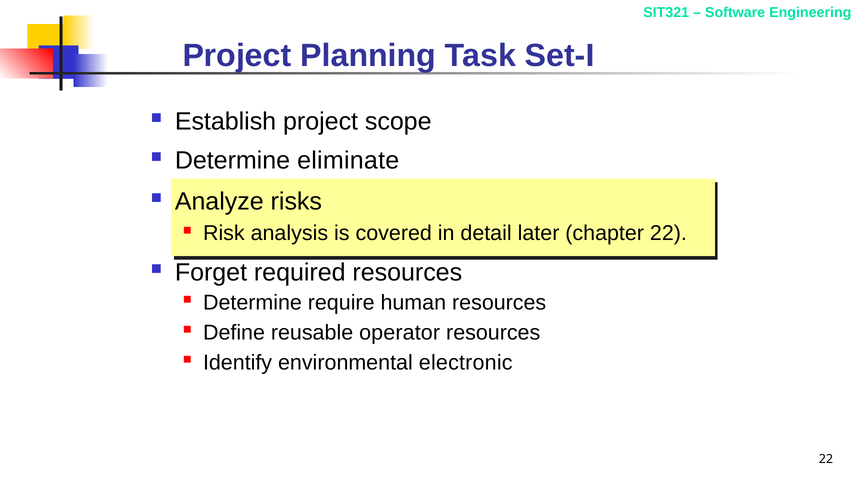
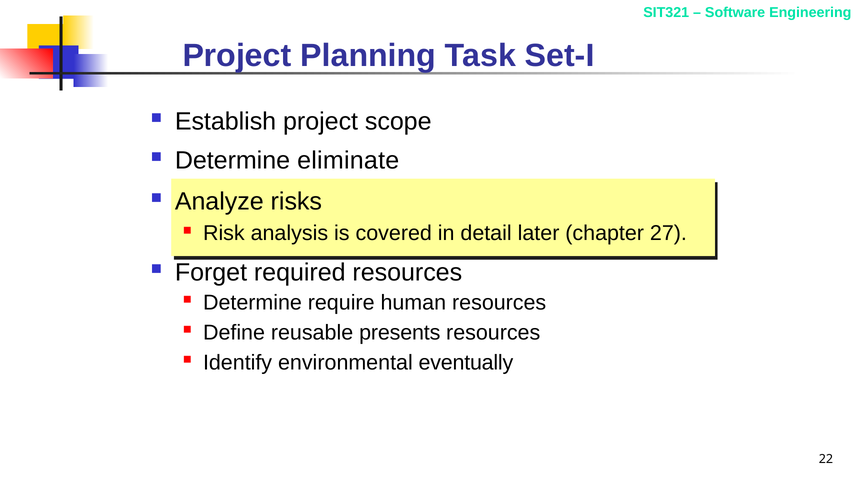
chapter 22: 22 -> 27 (668, 234)
operator: operator -> presents (400, 333)
electronic: electronic -> eventually (466, 363)
